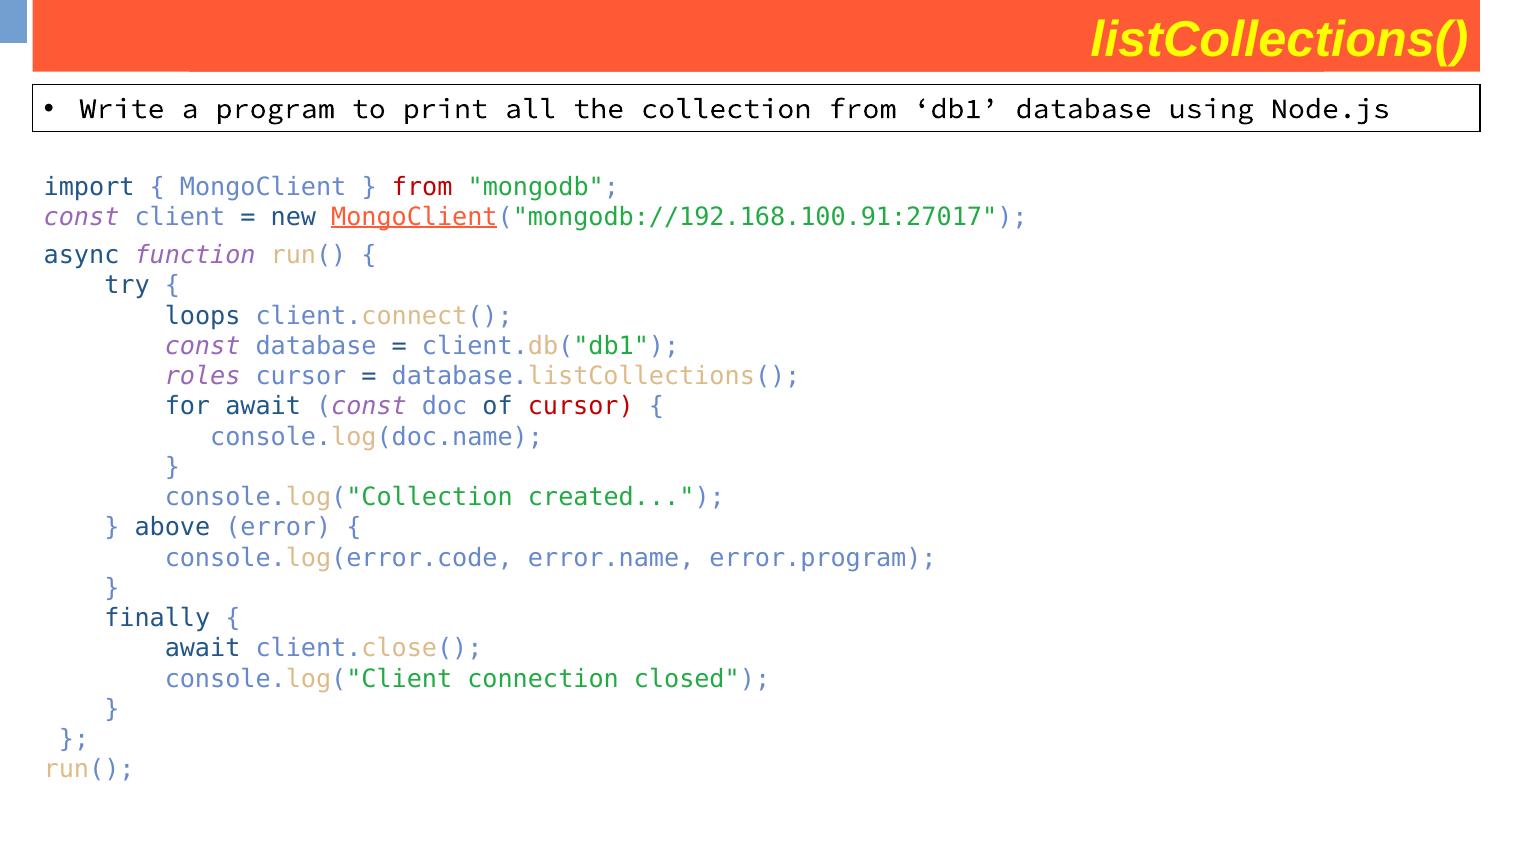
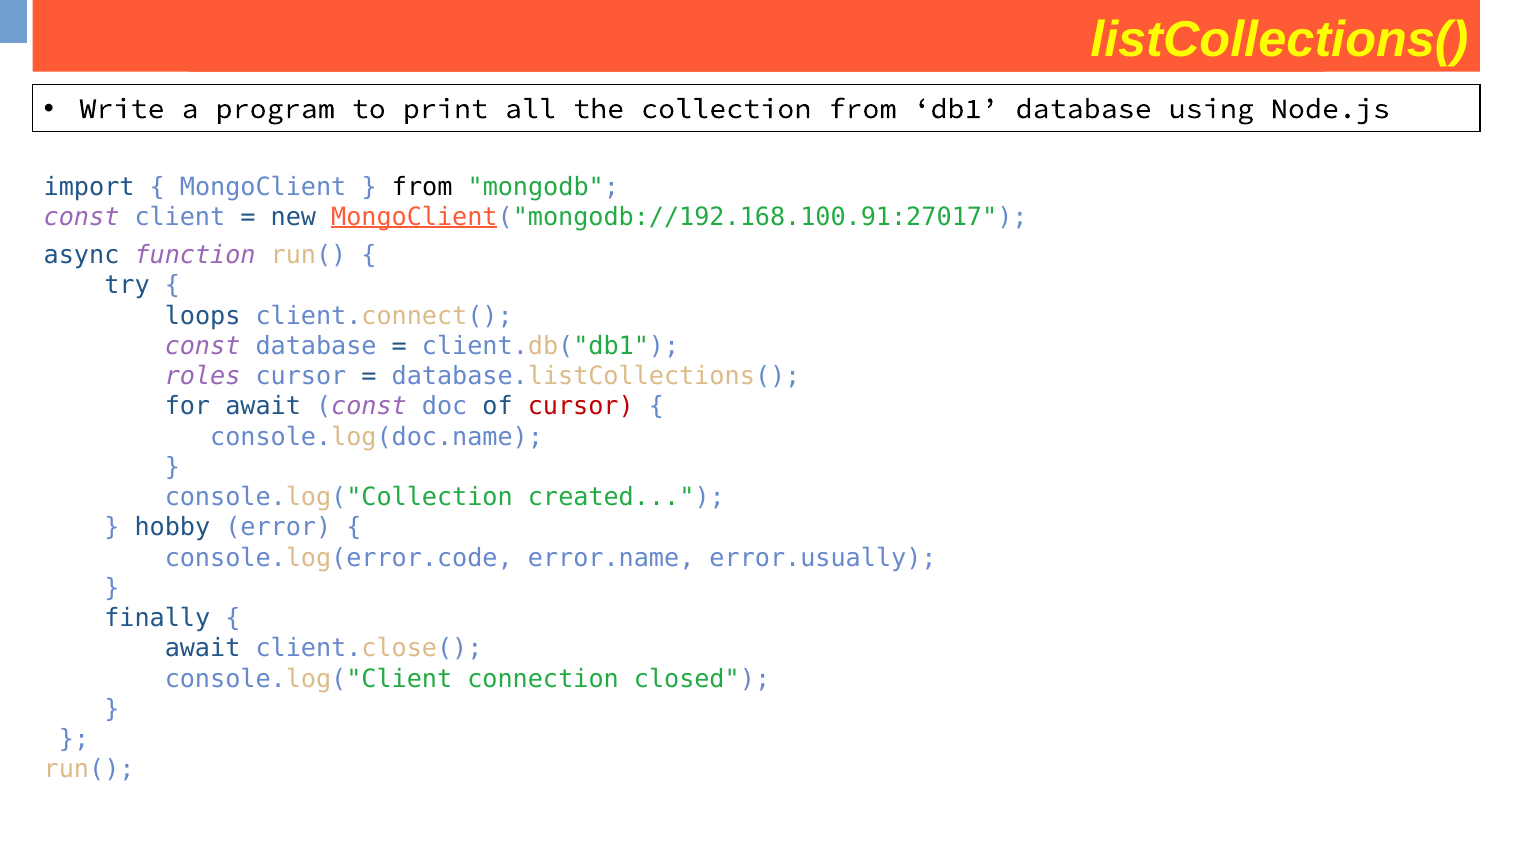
from colour: red -> black (422, 187)
above: above -> hobby (172, 528)
error.program: error.program -> error.usually (823, 558)
